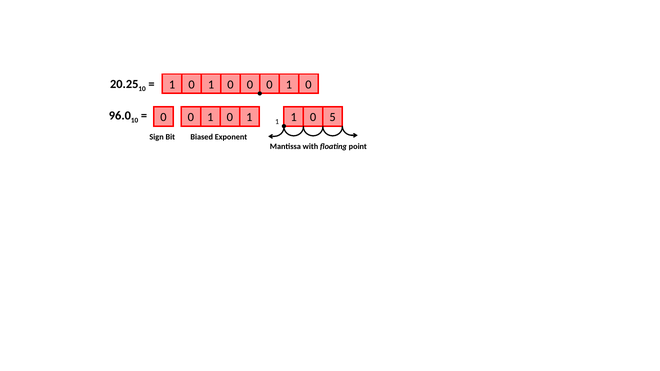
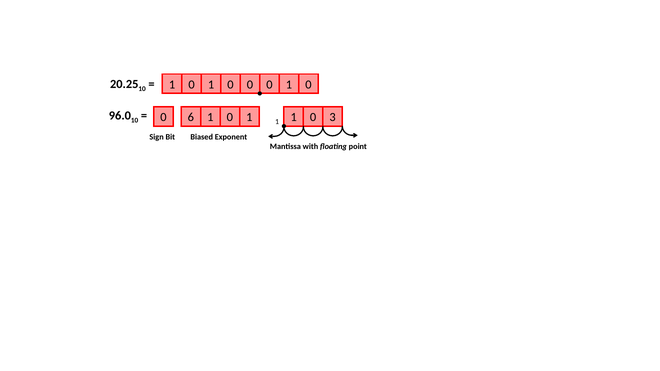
0: 0 -> 6 (191, 117)
5: 5 -> 3 (333, 117)
